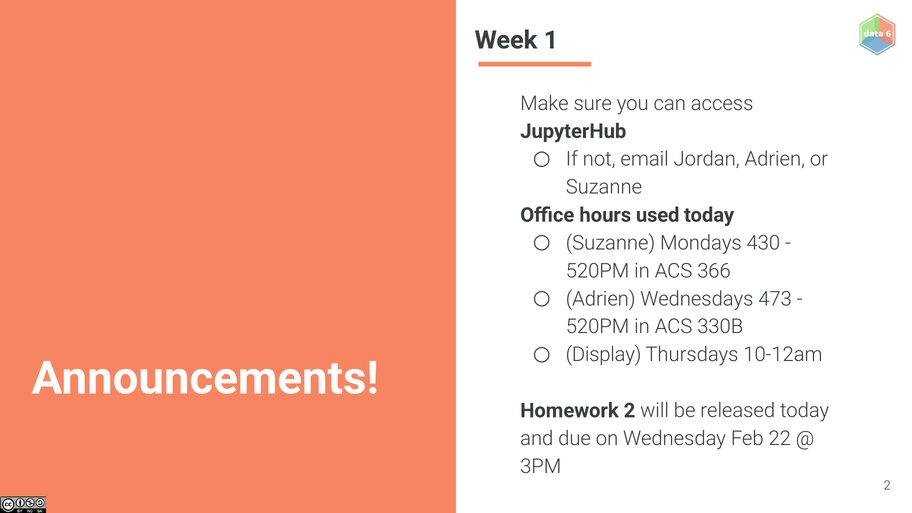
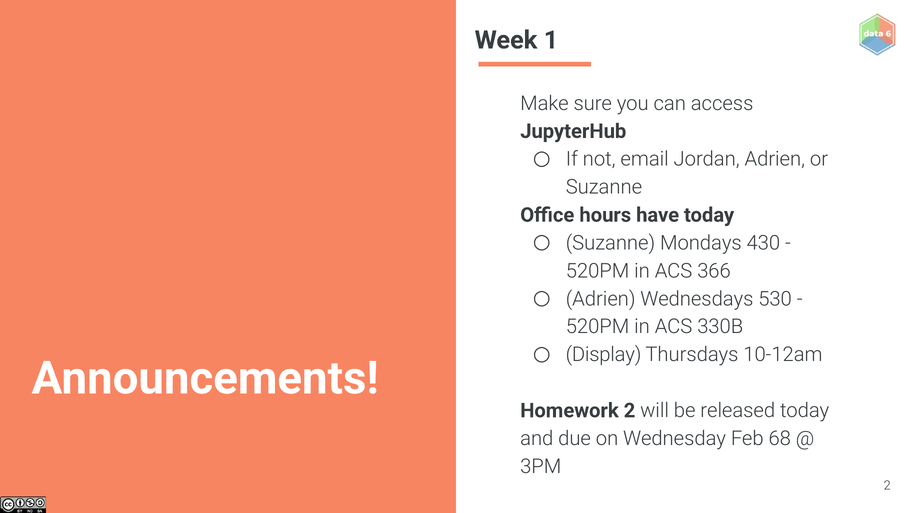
used: used -> have (658, 215)
473: 473 -> 530 (775, 299)
22: 22 -> 68 (780, 439)
